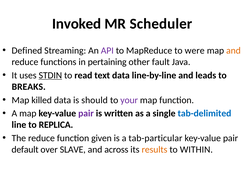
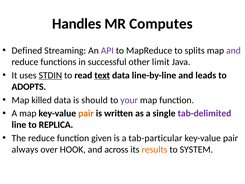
Invoked: Invoked -> Handles (77, 24)
Scheduler: Scheduler -> Computes (161, 24)
were: were -> splits (195, 50)
and colour: orange -> purple (233, 50)
pertaining: pertaining -> successful (107, 62)
fault: fault -> limit (161, 62)
text underline: none -> present (102, 75)
BREAKS: BREAKS -> ADOPTS (29, 87)
pair colour: purple -> orange (86, 113)
tab-delimited colour: blue -> purple (204, 113)
default: default -> always (25, 149)
SLAVE: SLAVE -> HOOK (73, 149)
WITHIN: WITHIN -> SYSTEM (196, 149)
